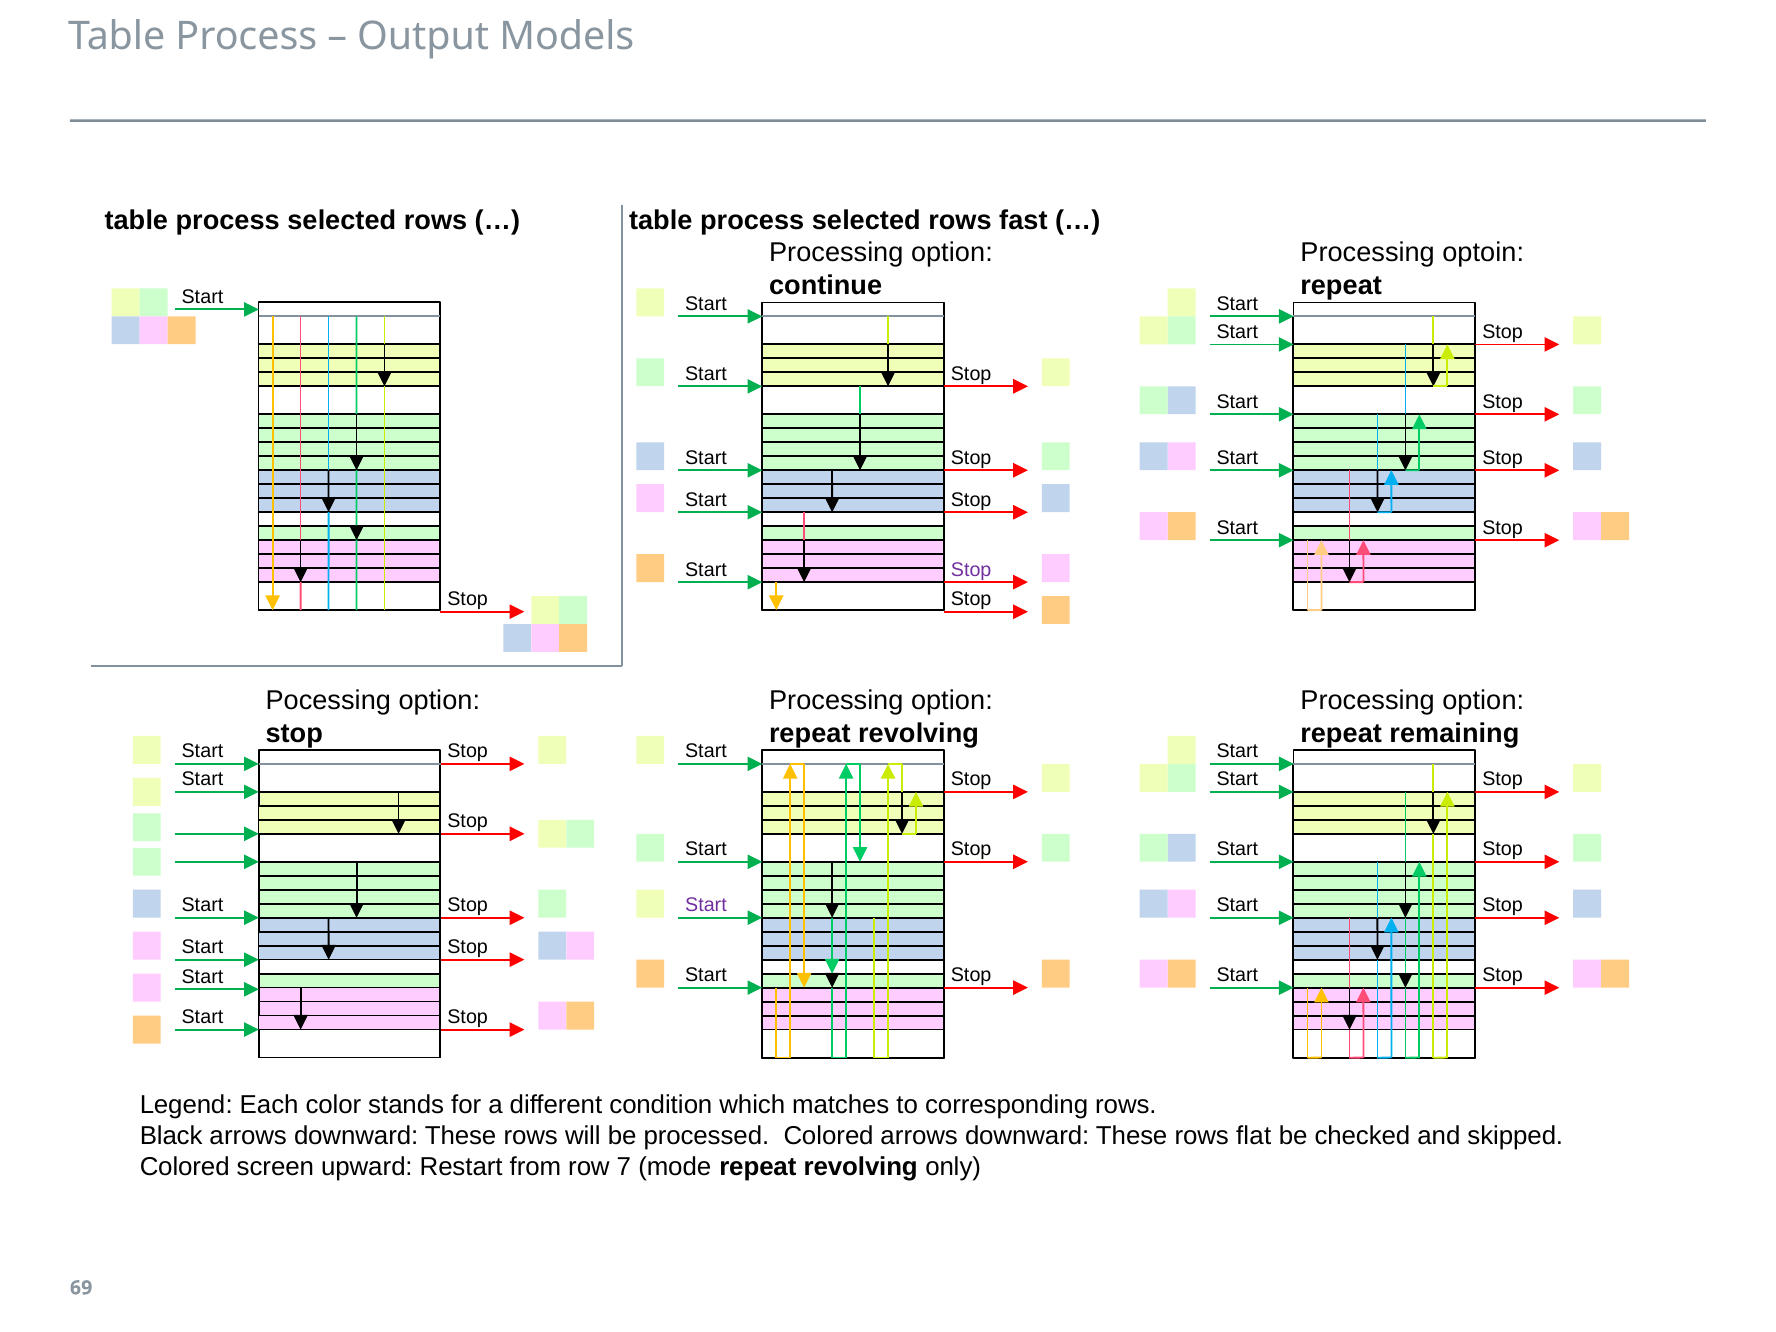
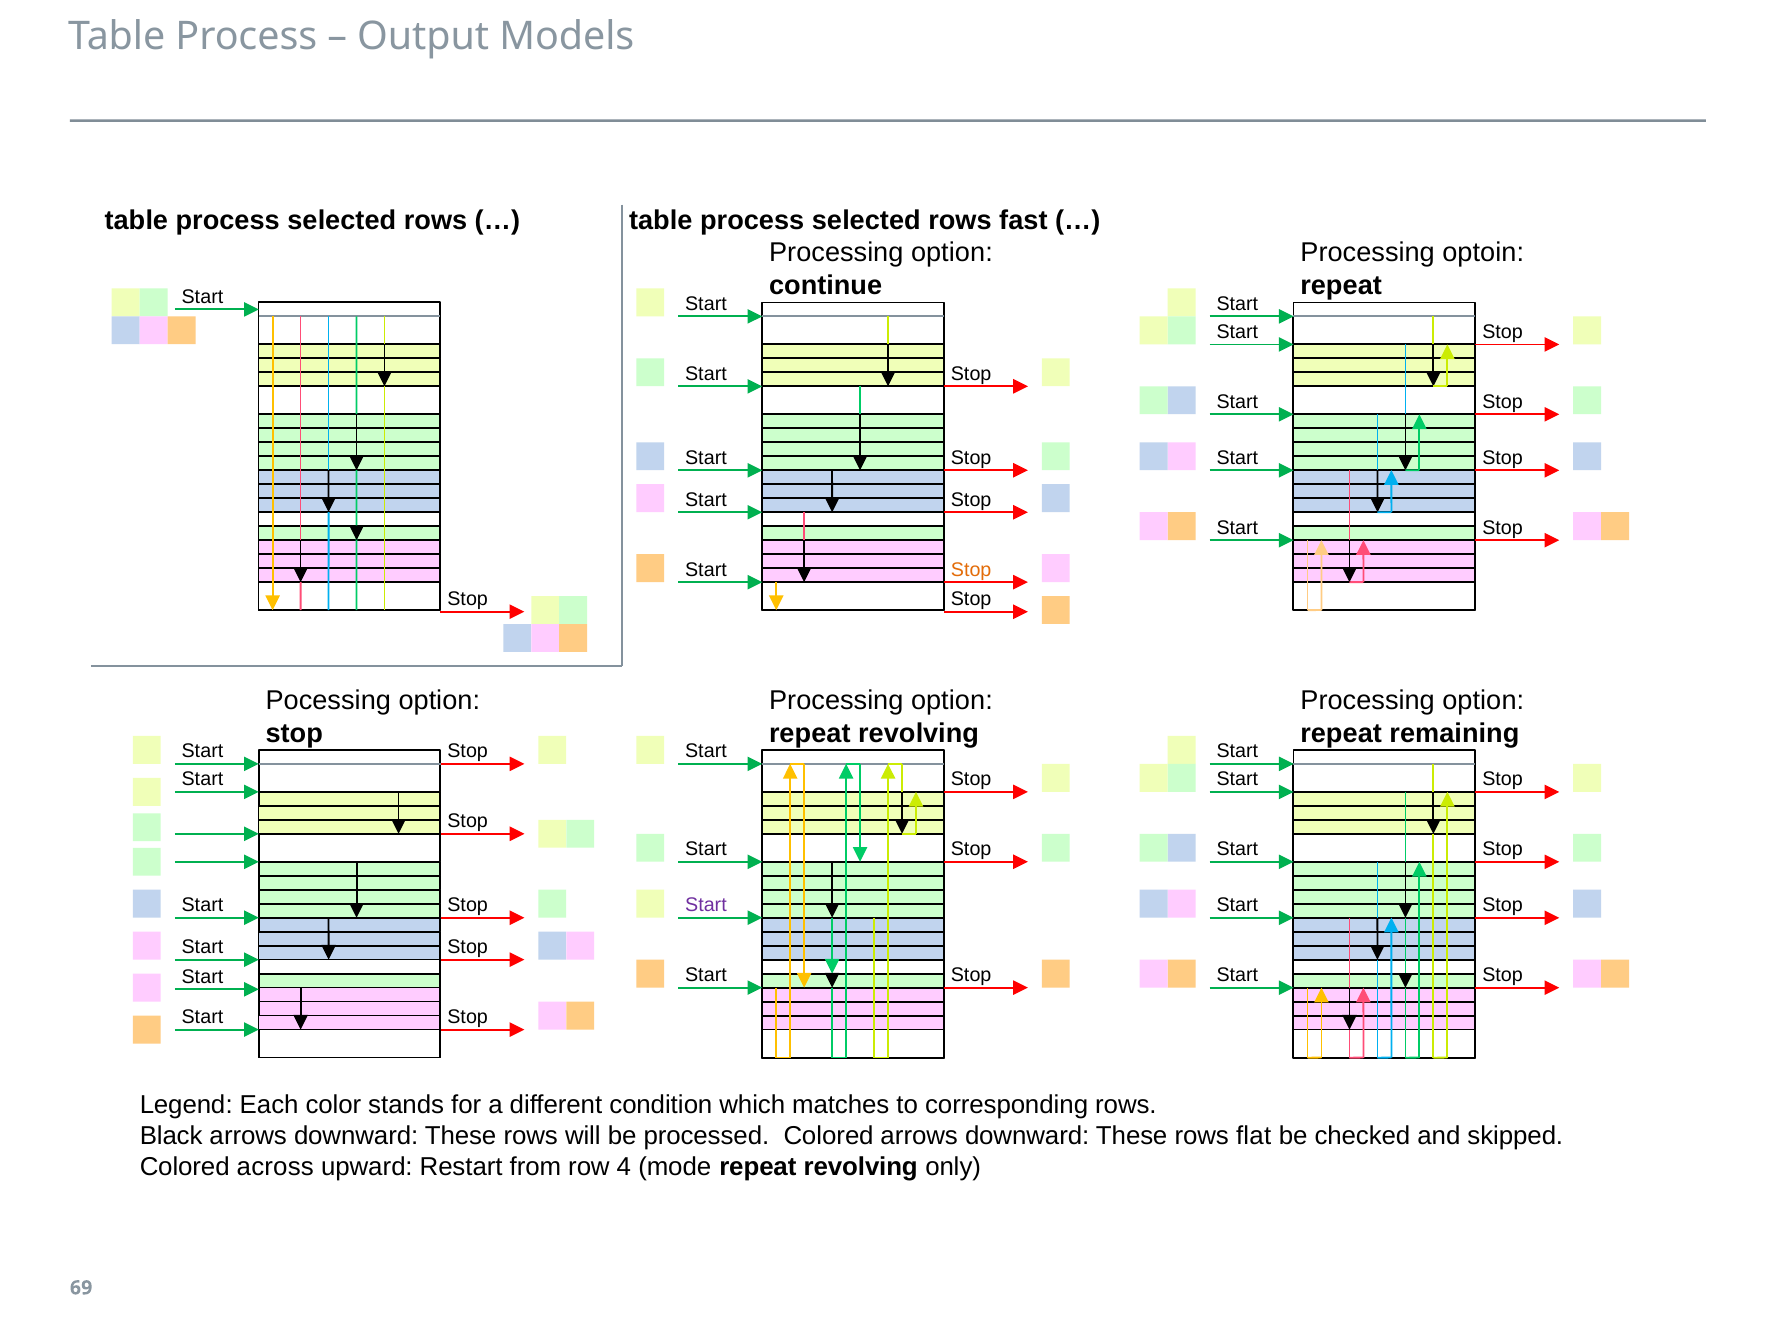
Stop colour: purple -> orange (971, 570)
screen: screen -> across (275, 1167)
7: 7 -> 4 (624, 1167)
